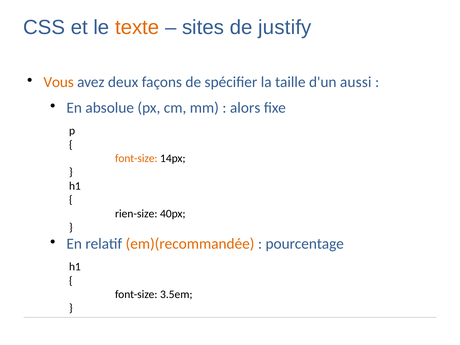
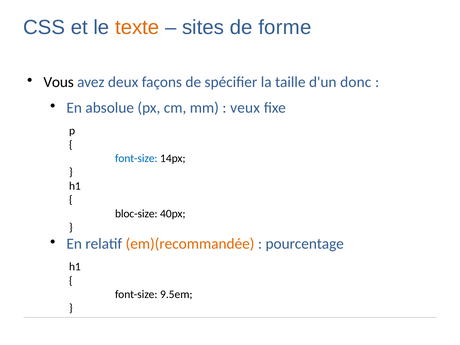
justify: justify -> forme (285, 27)
Vous colour: orange -> black (59, 82)
aussi: aussi -> donc (356, 82)
alors: alors -> veux (245, 108)
font-size colour: orange -> blue (136, 158)
rien-size: rien-size -> bloc-size (136, 214)
3.5em: 3.5em -> 9.5em (176, 294)
